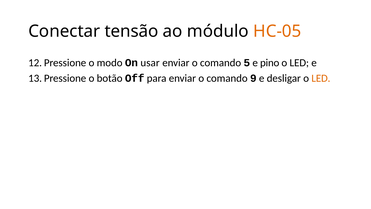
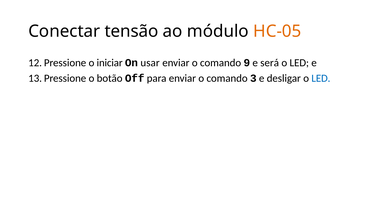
modo: modo -> iniciar (110, 63)
5: 5 -> 9 (247, 63)
pino: pino -> será (270, 63)
9: 9 -> 3 (253, 78)
LED colour: orange -> blue (321, 78)
